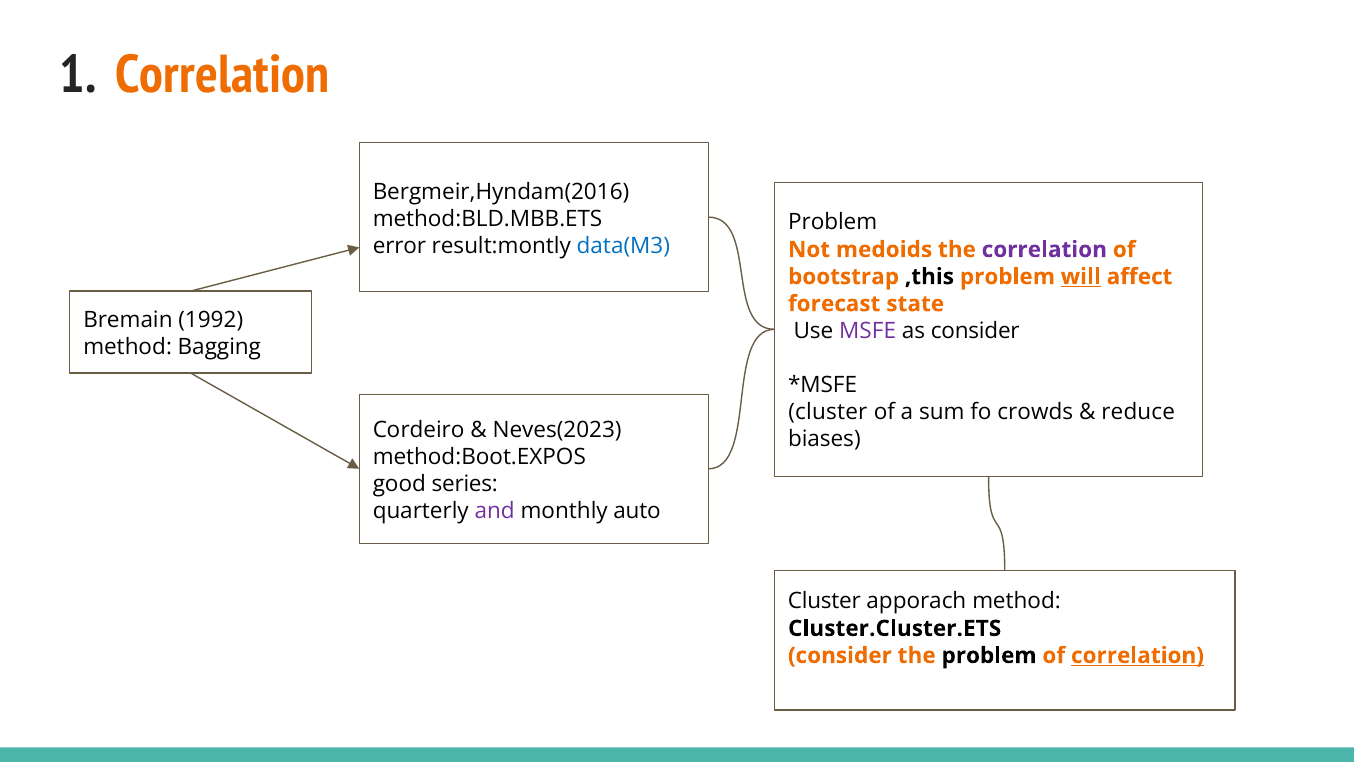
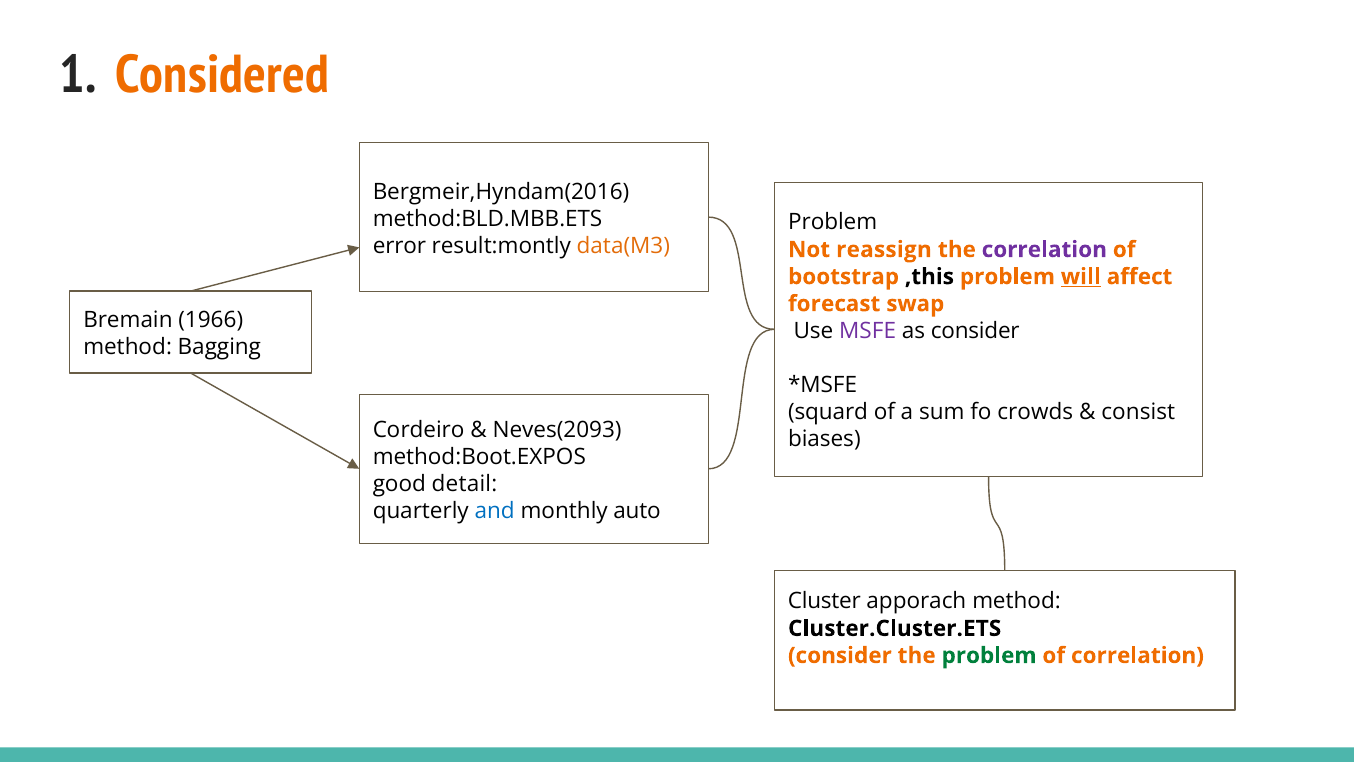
1 Correlation: Correlation -> Considered (222, 75)
data(M3 colour: blue -> orange (623, 246)
medoids: medoids -> reassign (884, 249)
state: state -> swap (915, 304)
1992: 1992 -> 1966 (211, 320)
cluster: cluster -> squard (828, 412)
reduce: reduce -> consist (1138, 412)
Neves(2023: Neves(2023 -> Neves(2093 (557, 430)
series: series -> detail (465, 484)
and colour: purple -> blue (495, 511)
problem colour: black -> green (989, 655)
correlation underline: present -> none (1137, 655)
